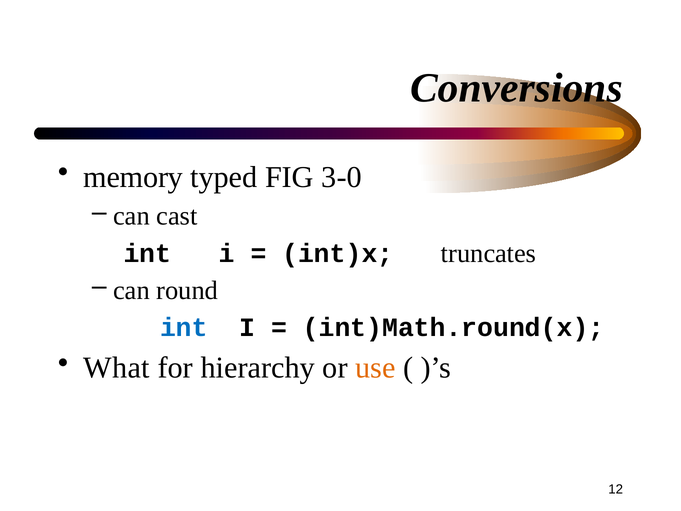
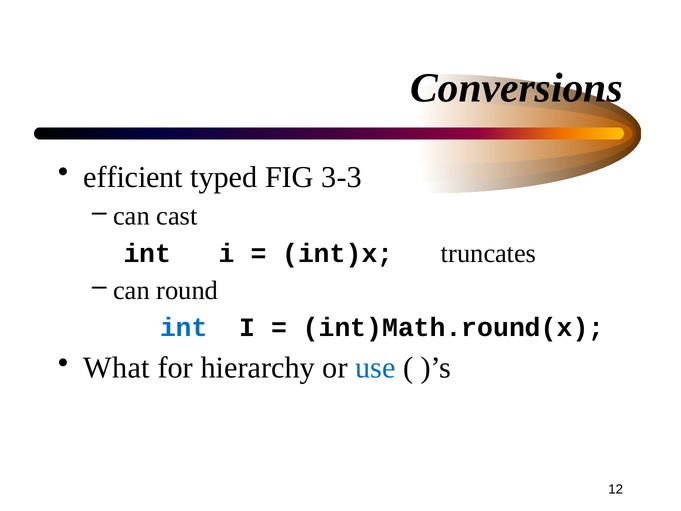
memory: memory -> efficient (133, 177)
3-0: 3-0 -> 3-3 (342, 177)
use colour: orange -> blue (375, 368)
